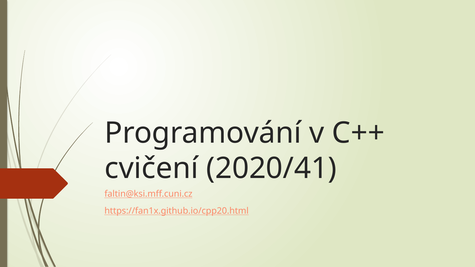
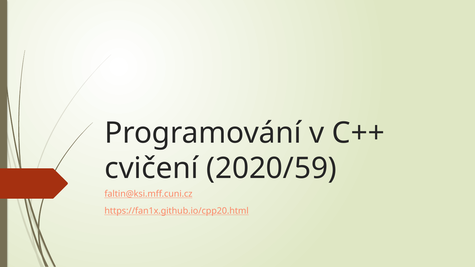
2020/41: 2020/41 -> 2020/59 (272, 169)
